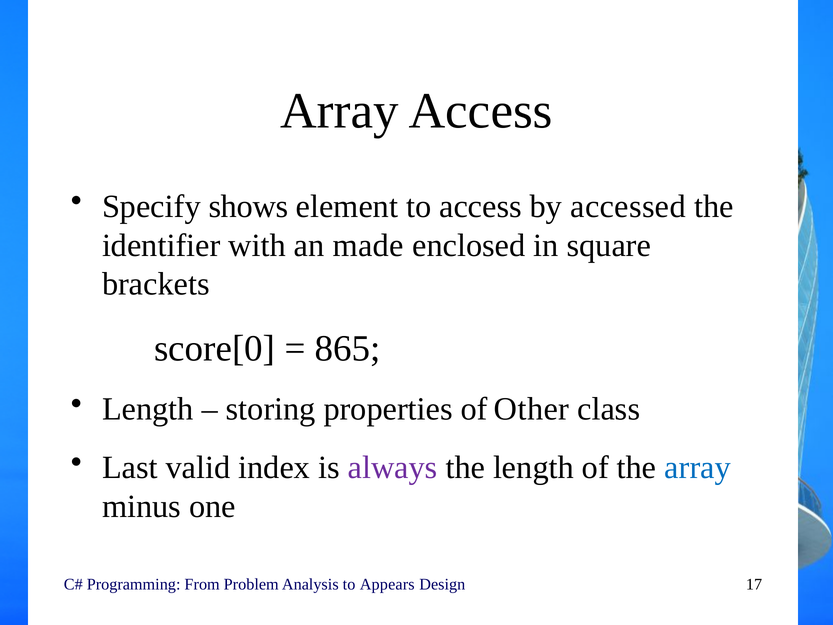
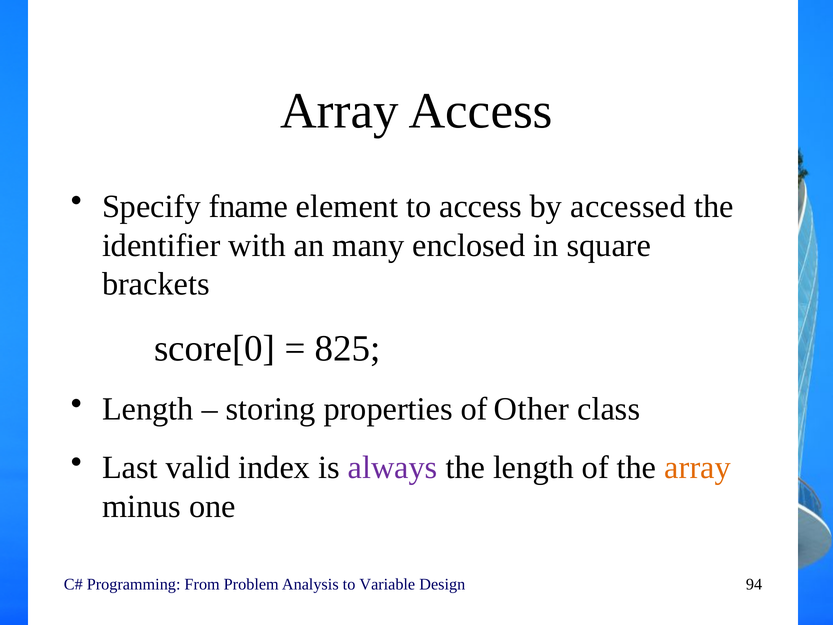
shows: shows -> fname (248, 206)
made: made -> many (368, 245)
865: 865 -> 825 (348, 348)
array colour: blue -> orange (698, 467)
Appears: Appears -> Variable (387, 584)
17: 17 -> 94 (754, 584)
